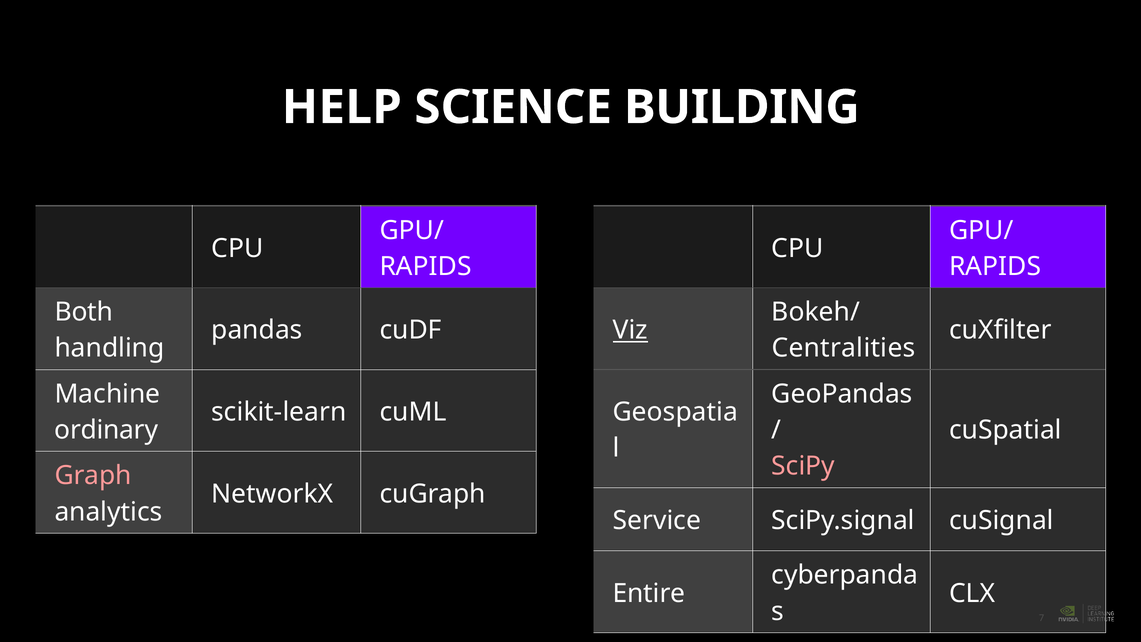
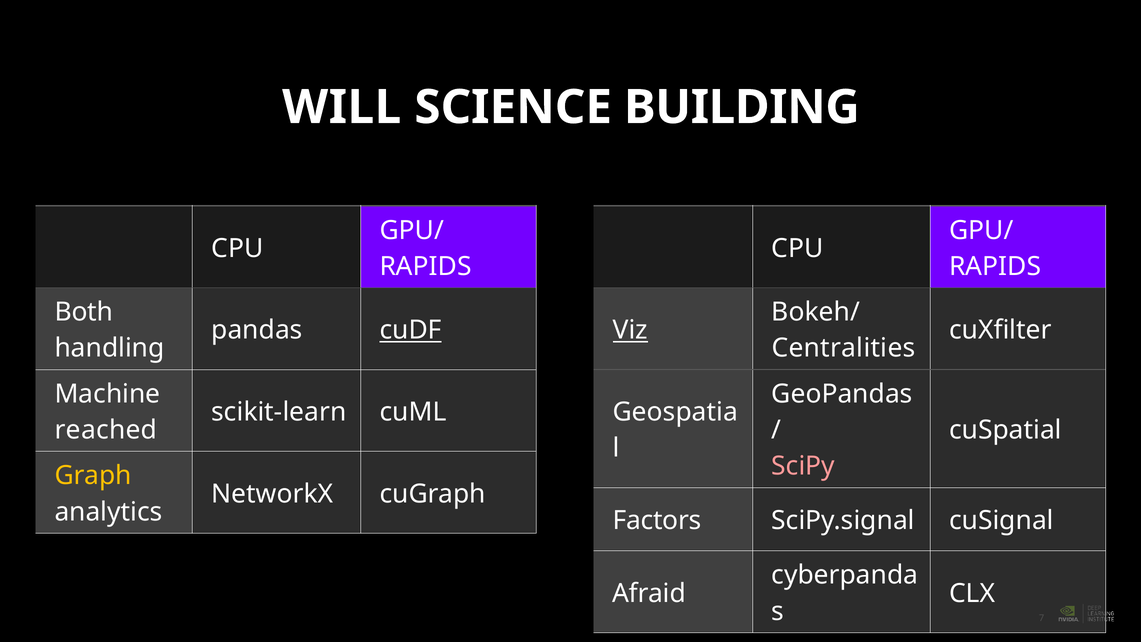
HELP: HELP -> WILL (342, 107)
cuDF underline: none -> present (411, 330)
ordinary: ordinary -> reached (106, 430)
Graph colour: pink -> yellow (93, 476)
Service: Service -> Factors (657, 521)
Entire: Entire -> Afraid (649, 593)
